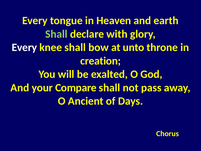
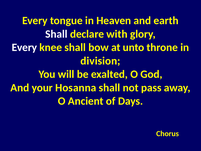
Shall colour: light green -> white (56, 34)
creation: creation -> division (100, 61)
Compare: Compare -> Hosanna (76, 88)
